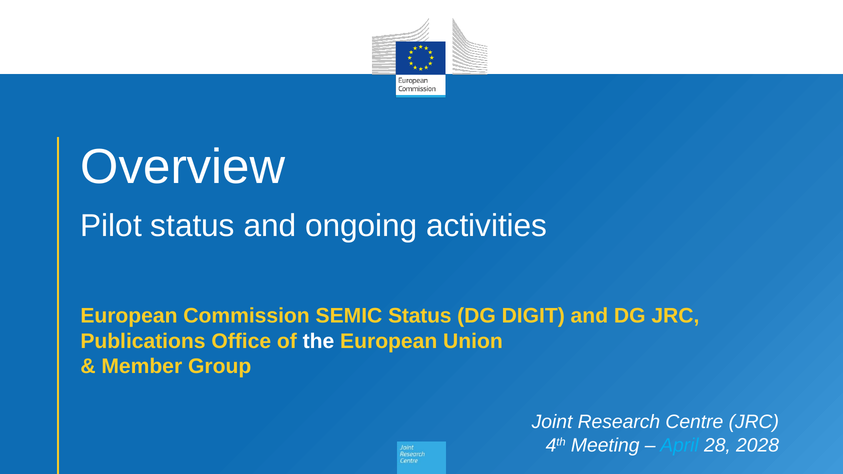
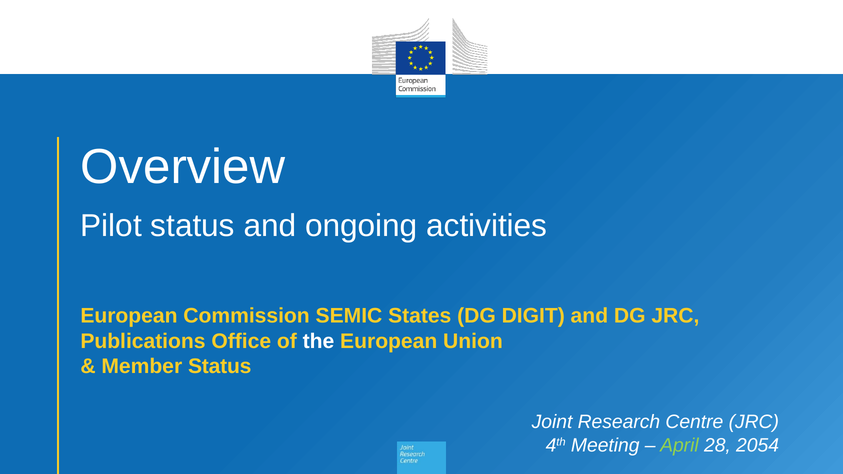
SEMIC Status: Status -> States (420, 316)
Member Group: Group -> Status (220, 367)
April colour: light blue -> light green (679, 445)
2028: 2028 -> 2054 (758, 445)
